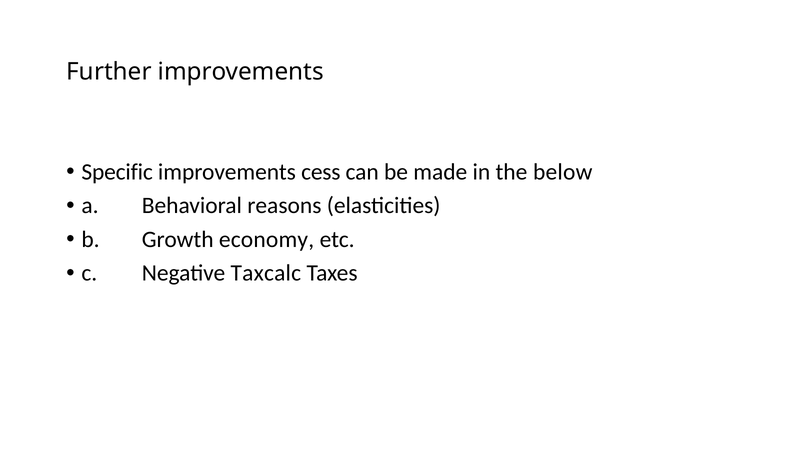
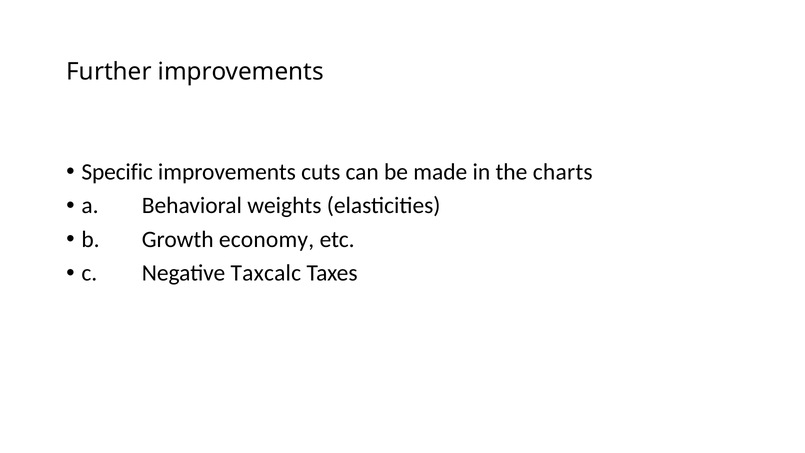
cess: cess -> cuts (321, 172)
below: below -> charts (563, 172)
reasons: reasons -> weights (284, 206)
